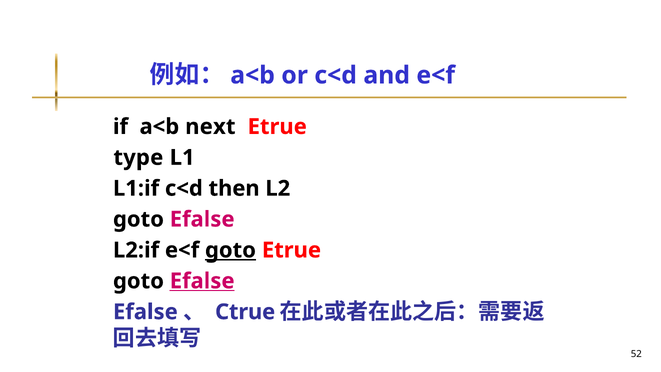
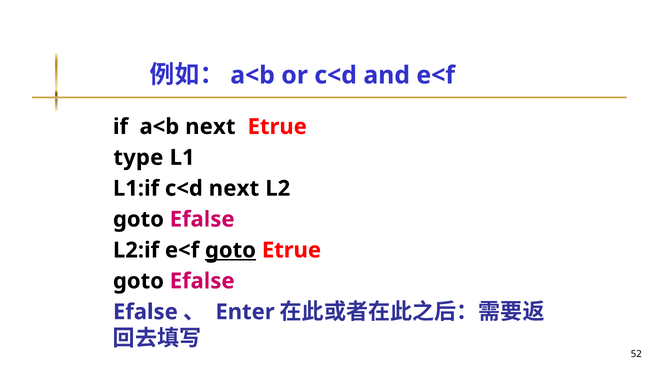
c<d then: then -> next (234, 188)
Efalse underline: present -> none (202, 281)
Ctrue: Ctrue -> Enter (245, 312)
